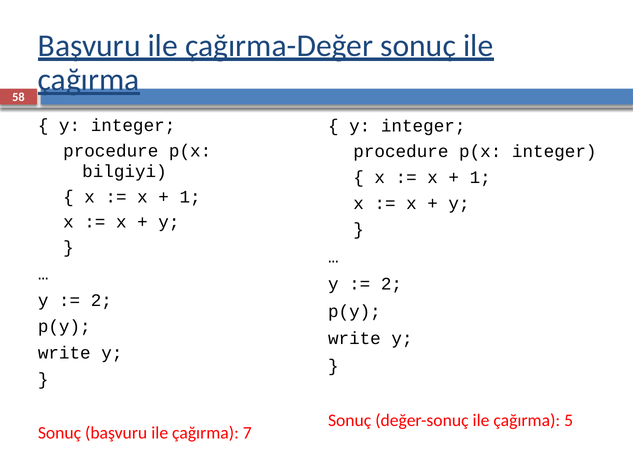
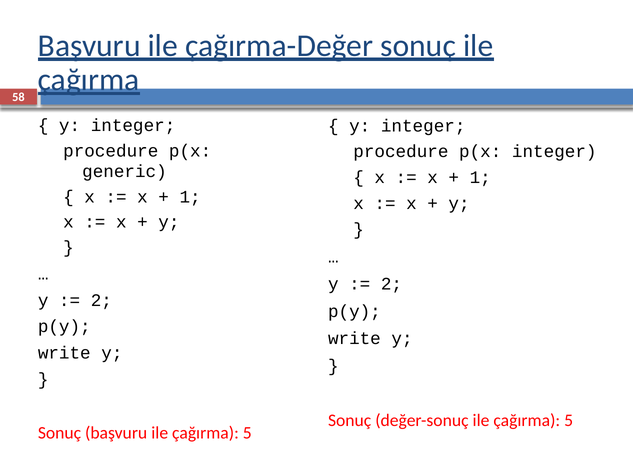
bilgiyi: bilgiyi -> generic (124, 172)
başvuru ile çağırma 7: 7 -> 5 (247, 433)
